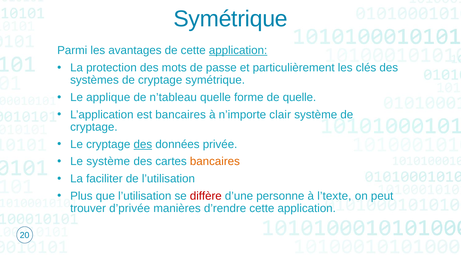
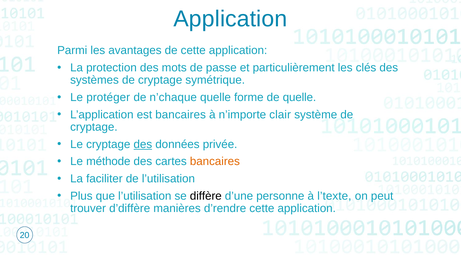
Symétrique: Symétrique -> Application (230, 19)
application underline: present -> none (238, 51)
applique: applique -> protéger (108, 97)
n’tableau: n’tableau -> n’chaque (173, 97)
Le système: système -> méthode (108, 162)
diffère colour: red -> black (206, 196)
d’privée: d’privée -> d’diffère (130, 209)
